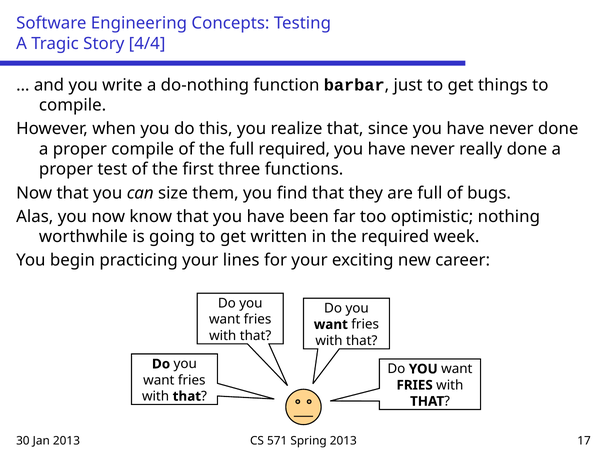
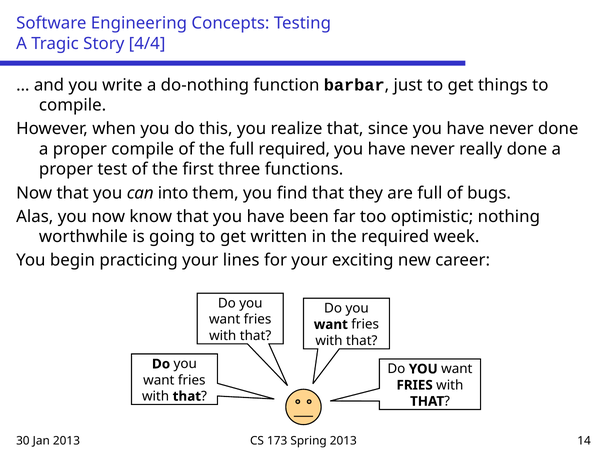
size: size -> into (173, 193)
571: 571 -> 173 (277, 441)
17: 17 -> 14 (584, 441)
